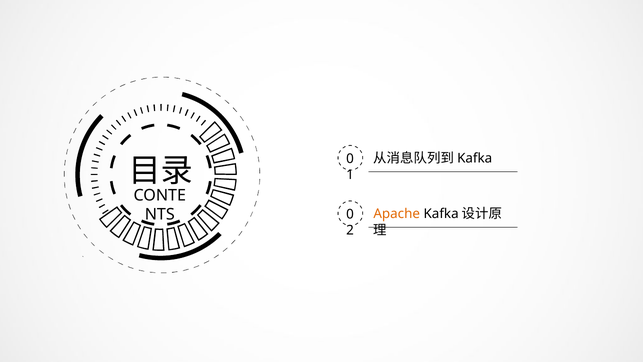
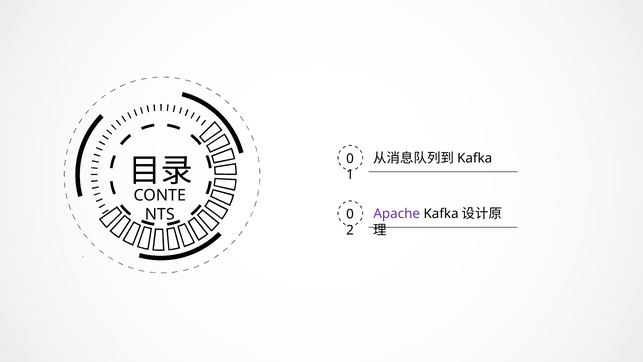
Apache colour: orange -> purple (397, 214)
